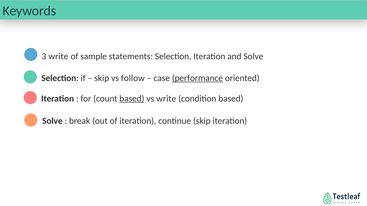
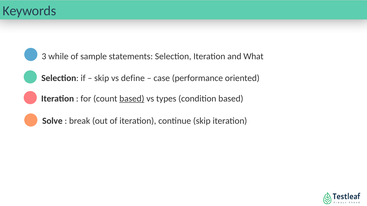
3 write: write -> while (58, 56)
and Solve: Solve -> What (253, 56)
follow: follow -> define (133, 78)
performance underline: present -> none (197, 78)
vs write: write -> types (166, 99)
